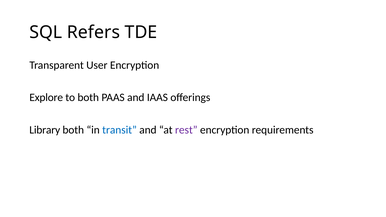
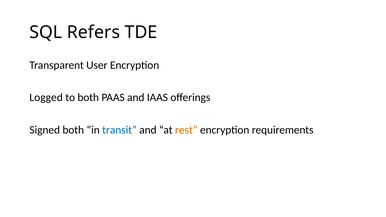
Explore: Explore -> Logged (46, 98)
Library: Library -> Signed (45, 130)
rest colour: purple -> orange (186, 130)
